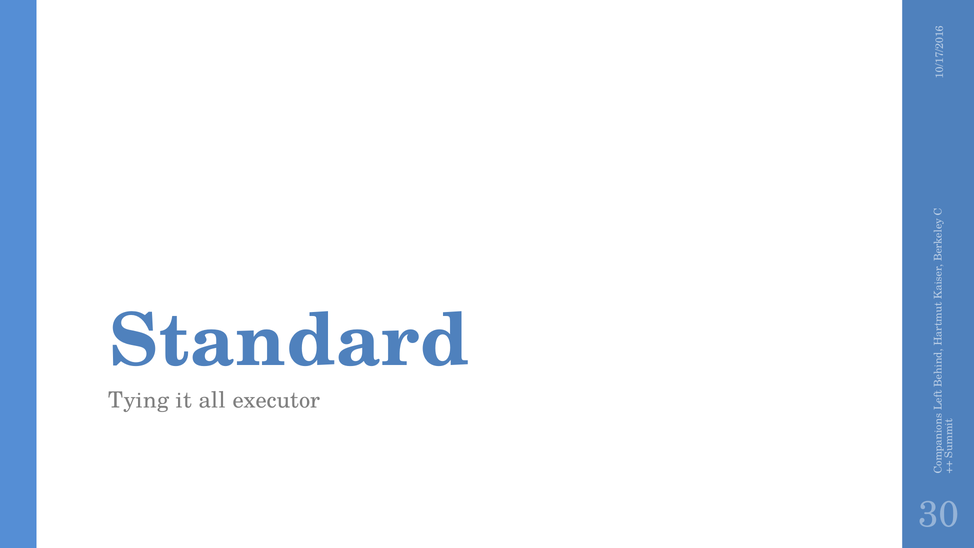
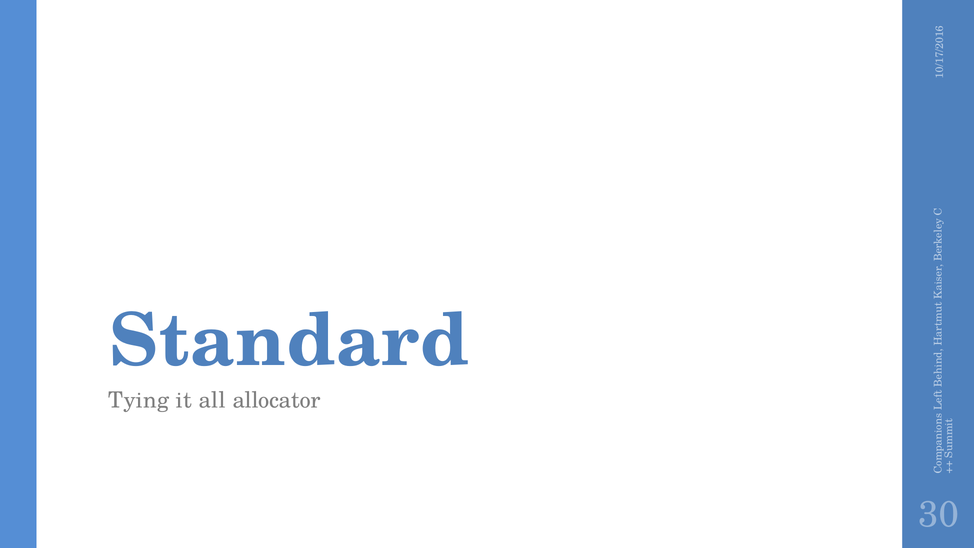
executor: executor -> allocator (276, 400)
